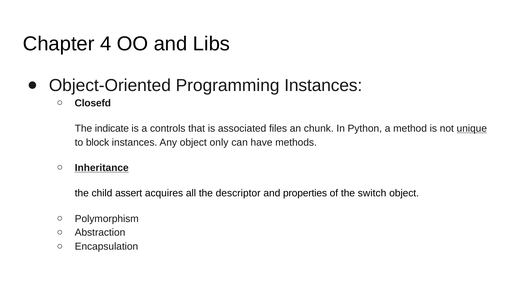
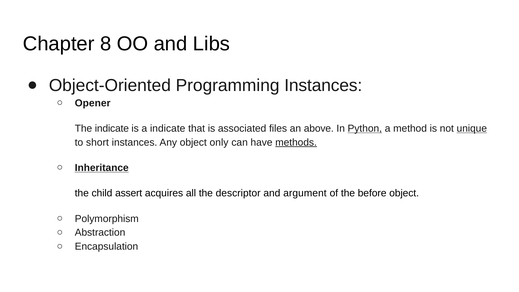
4: 4 -> 8 (106, 44)
Closefd: Closefd -> Opener (93, 103)
a controls: controls -> indicate (168, 128)
chunk: chunk -> above (319, 128)
Python underline: none -> present (365, 128)
block: block -> short (97, 142)
methods underline: none -> present (296, 142)
properties: properties -> argument (305, 193)
switch: switch -> before (372, 193)
